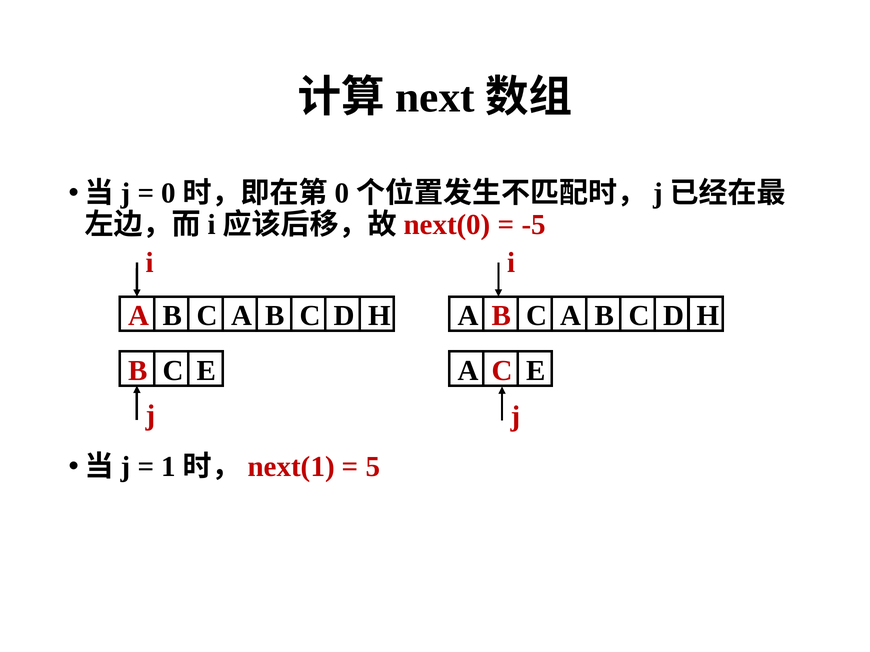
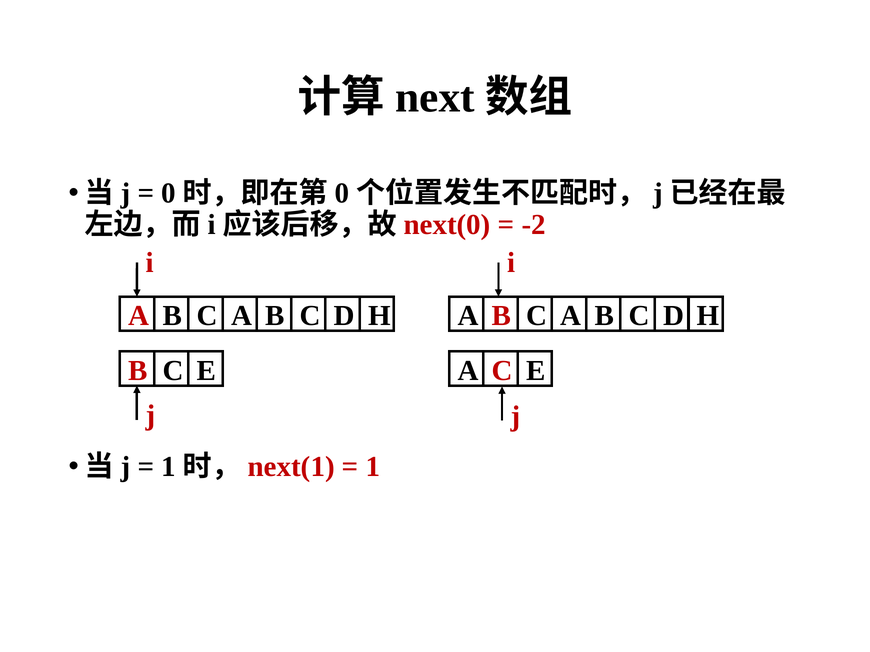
-5: -5 -> -2 (534, 225)
5: 5 -> 1 (373, 467)
